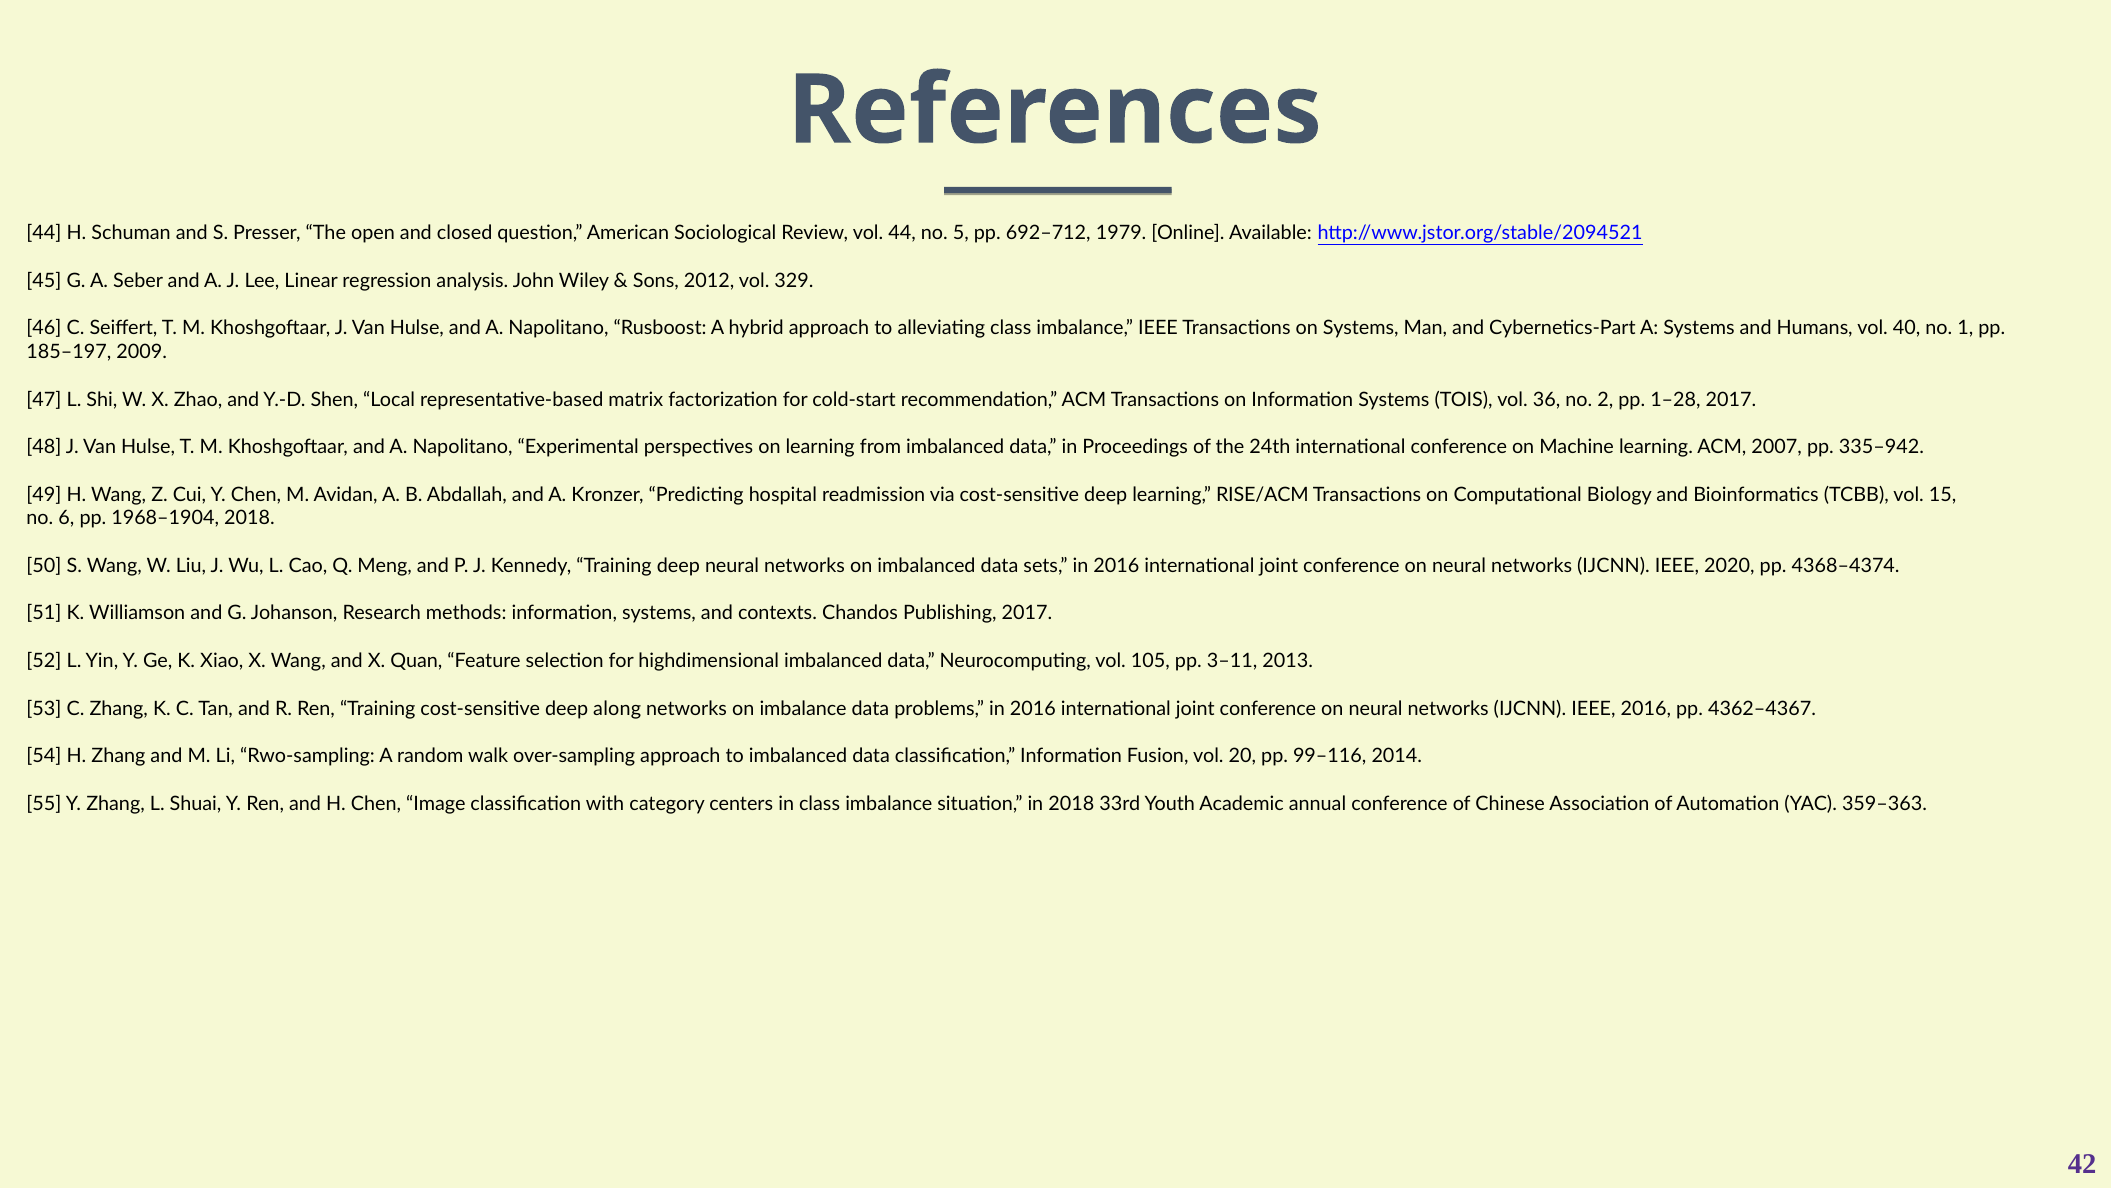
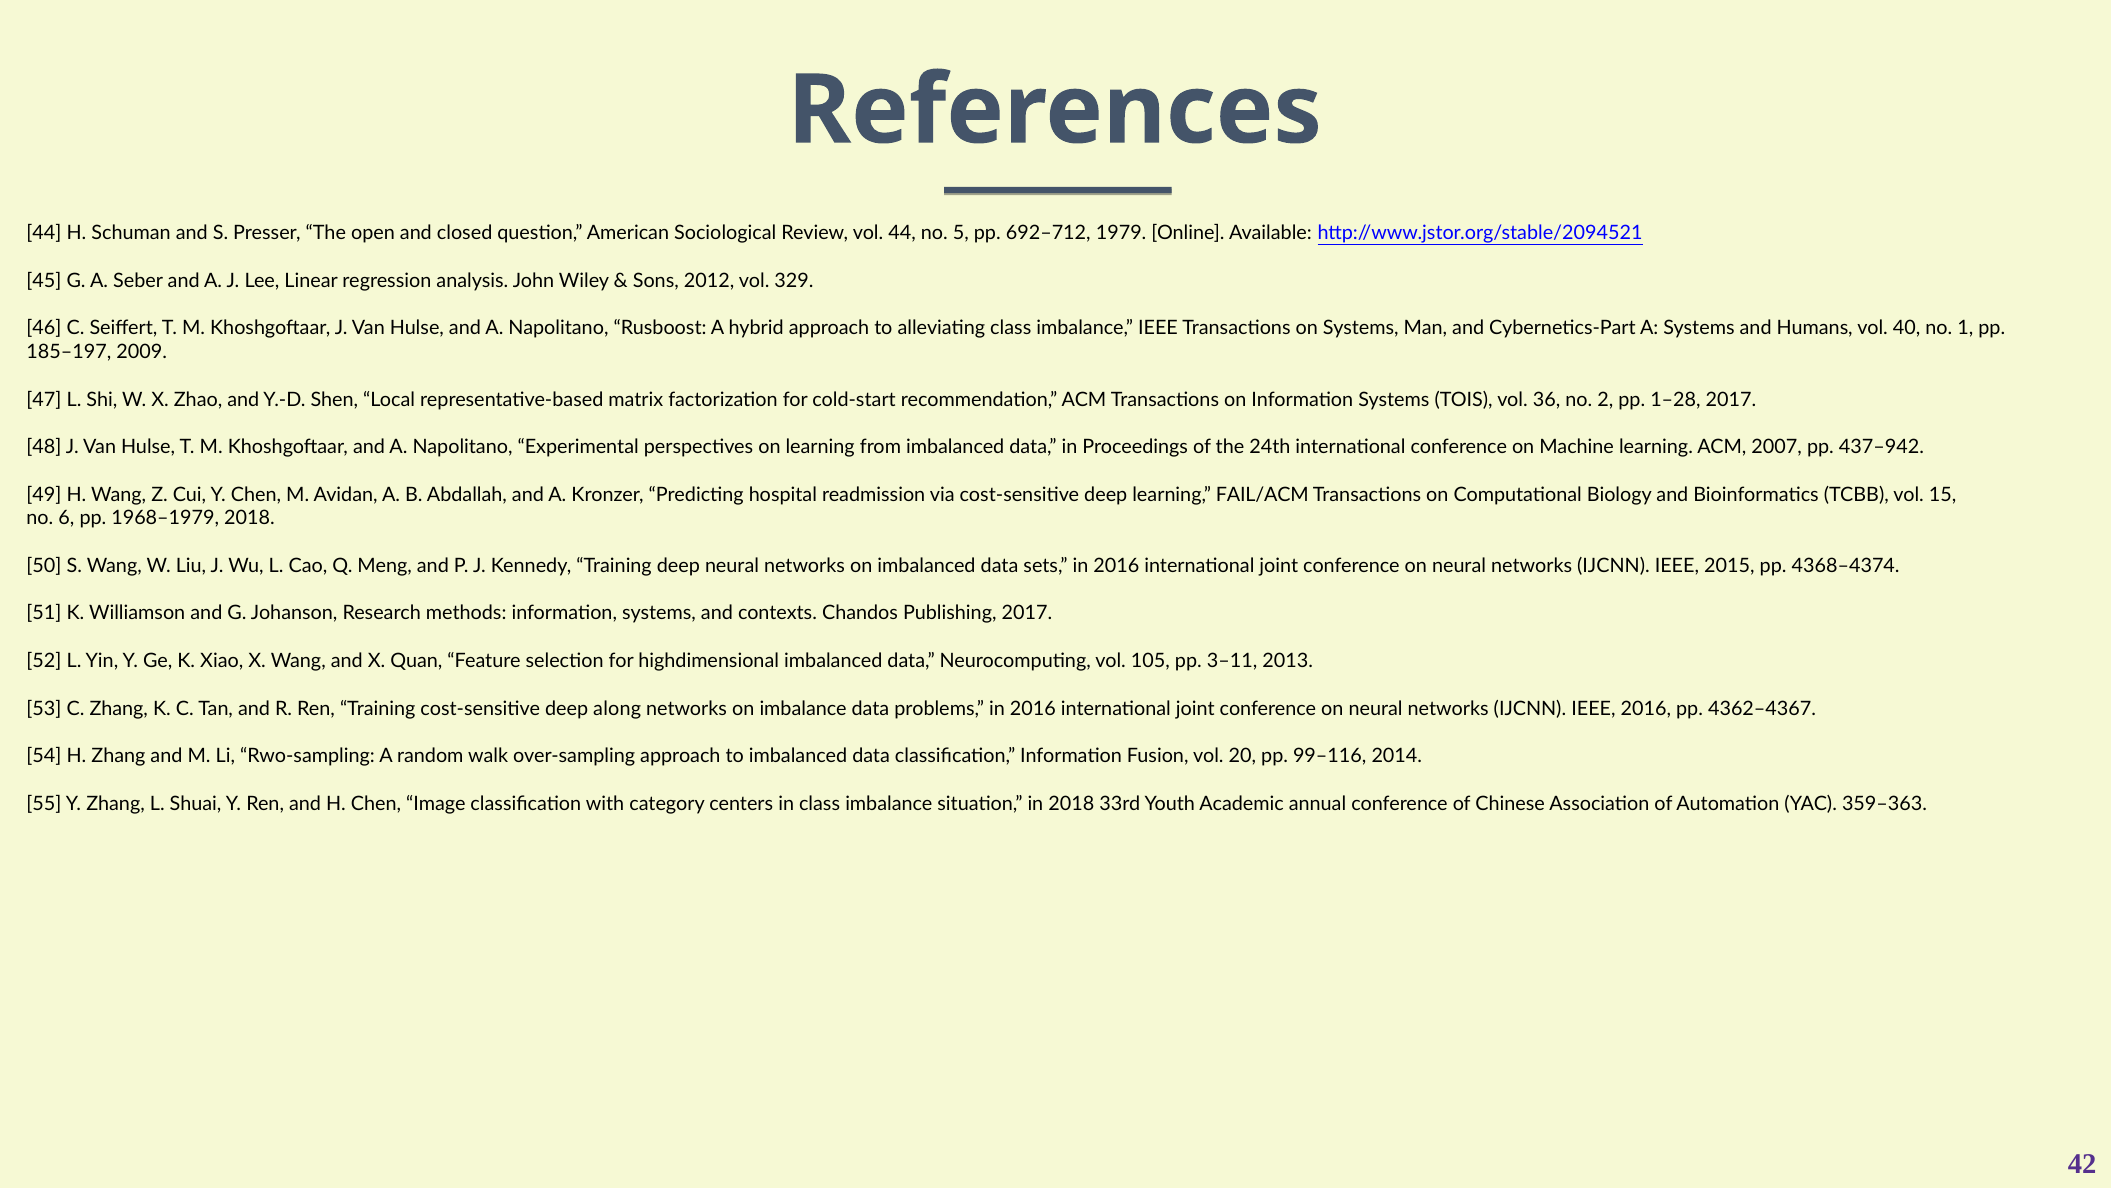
335–942: 335–942 -> 437–942 (1881, 447)
RISE/ACM: RISE/ACM -> FAIL/ACM (1262, 495)
1968–1904: 1968–1904 -> 1968–1979 (165, 518)
2020: 2020 -> 2015 (1729, 566)
